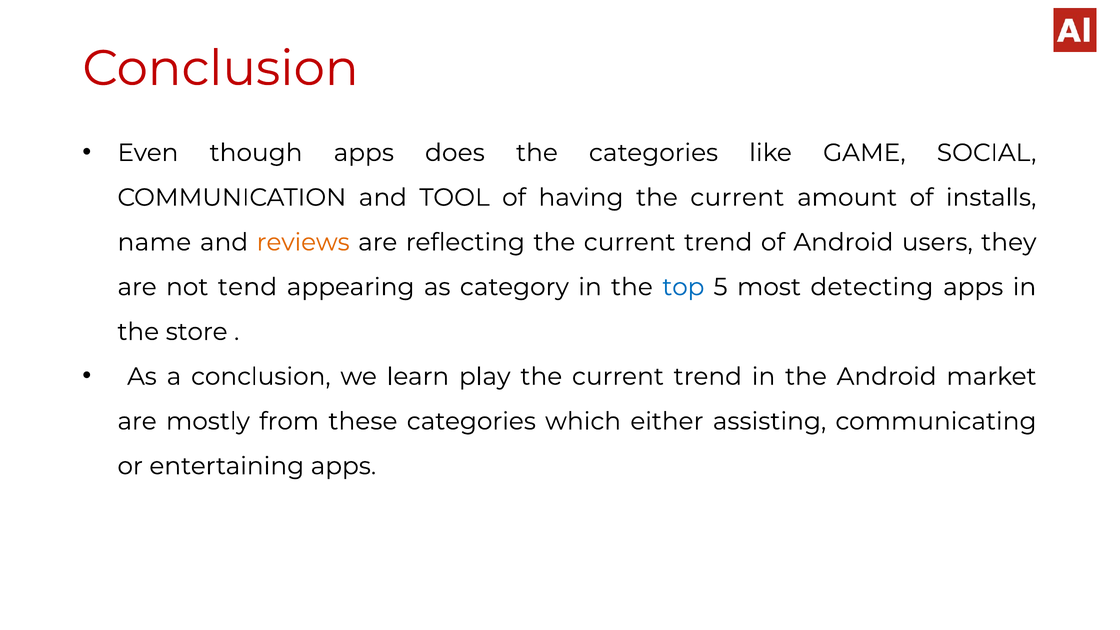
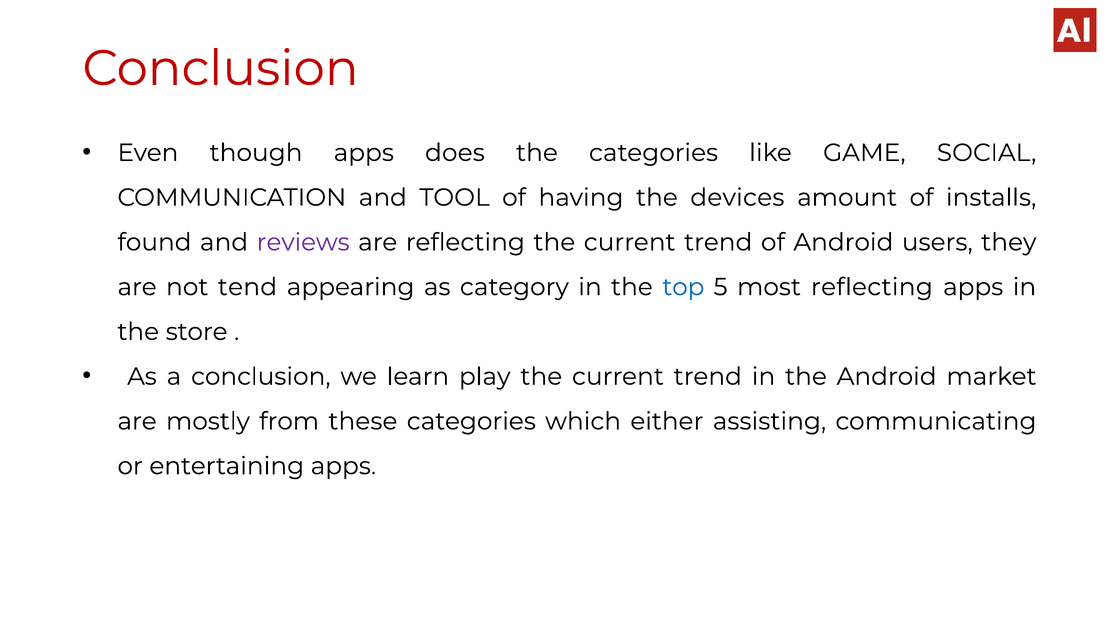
having the current: current -> devices (737, 198)
name: name -> found (154, 242)
reviews colour: orange -> purple (303, 242)
most detecting: detecting -> reflecting (872, 287)
